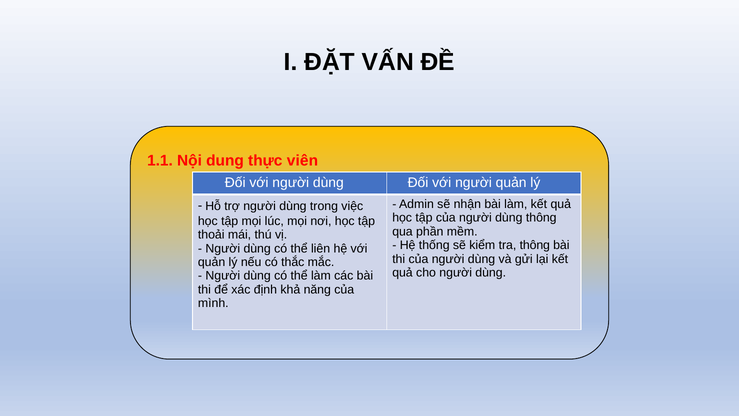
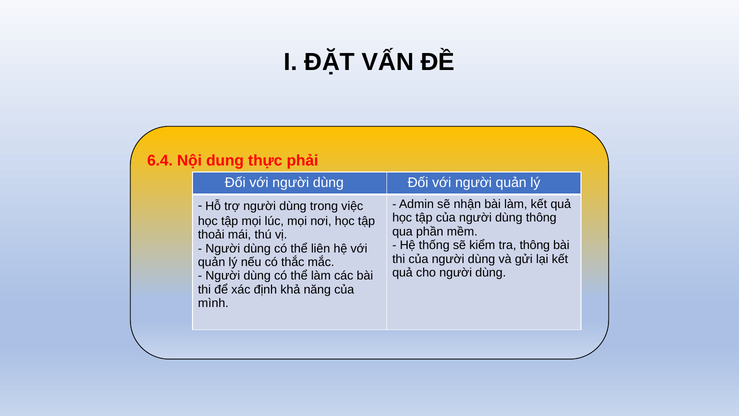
1.1: 1.1 -> 6.4 (160, 160)
viên: viên -> phải (302, 160)
